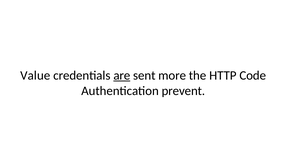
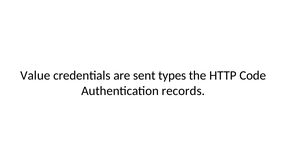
are underline: present -> none (122, 75)
more: more -> types (172, 75)
prevent: prevent -> records (183, 91)
